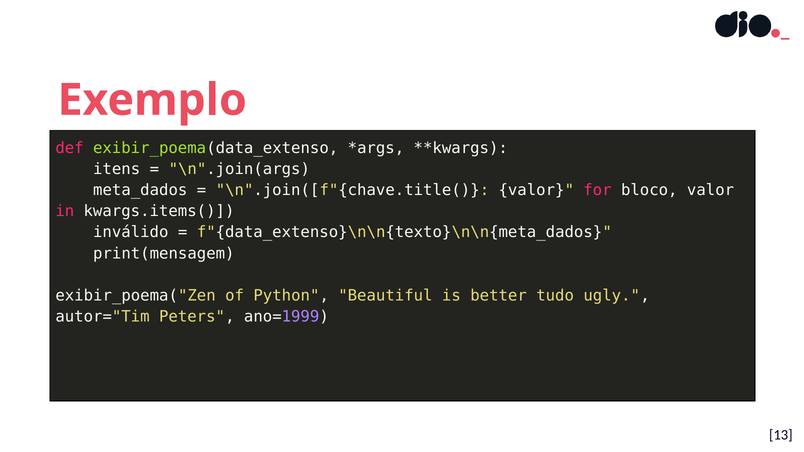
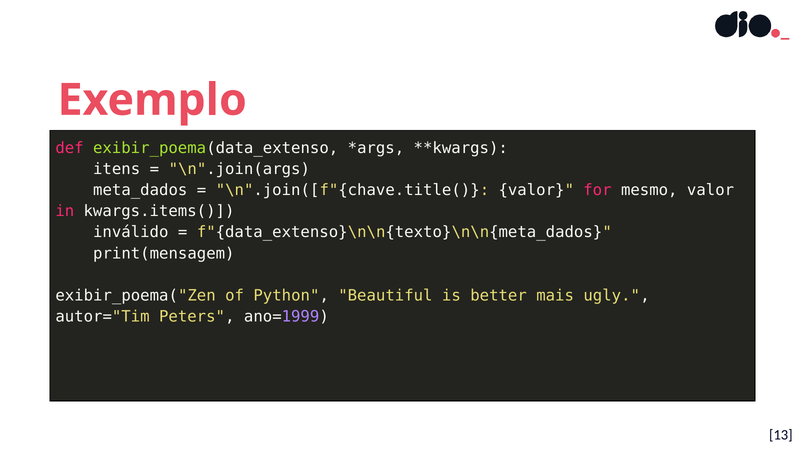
bloco: bloco -> mesmo (649, 190)
tudo: tudo -> mais (555, 296)
